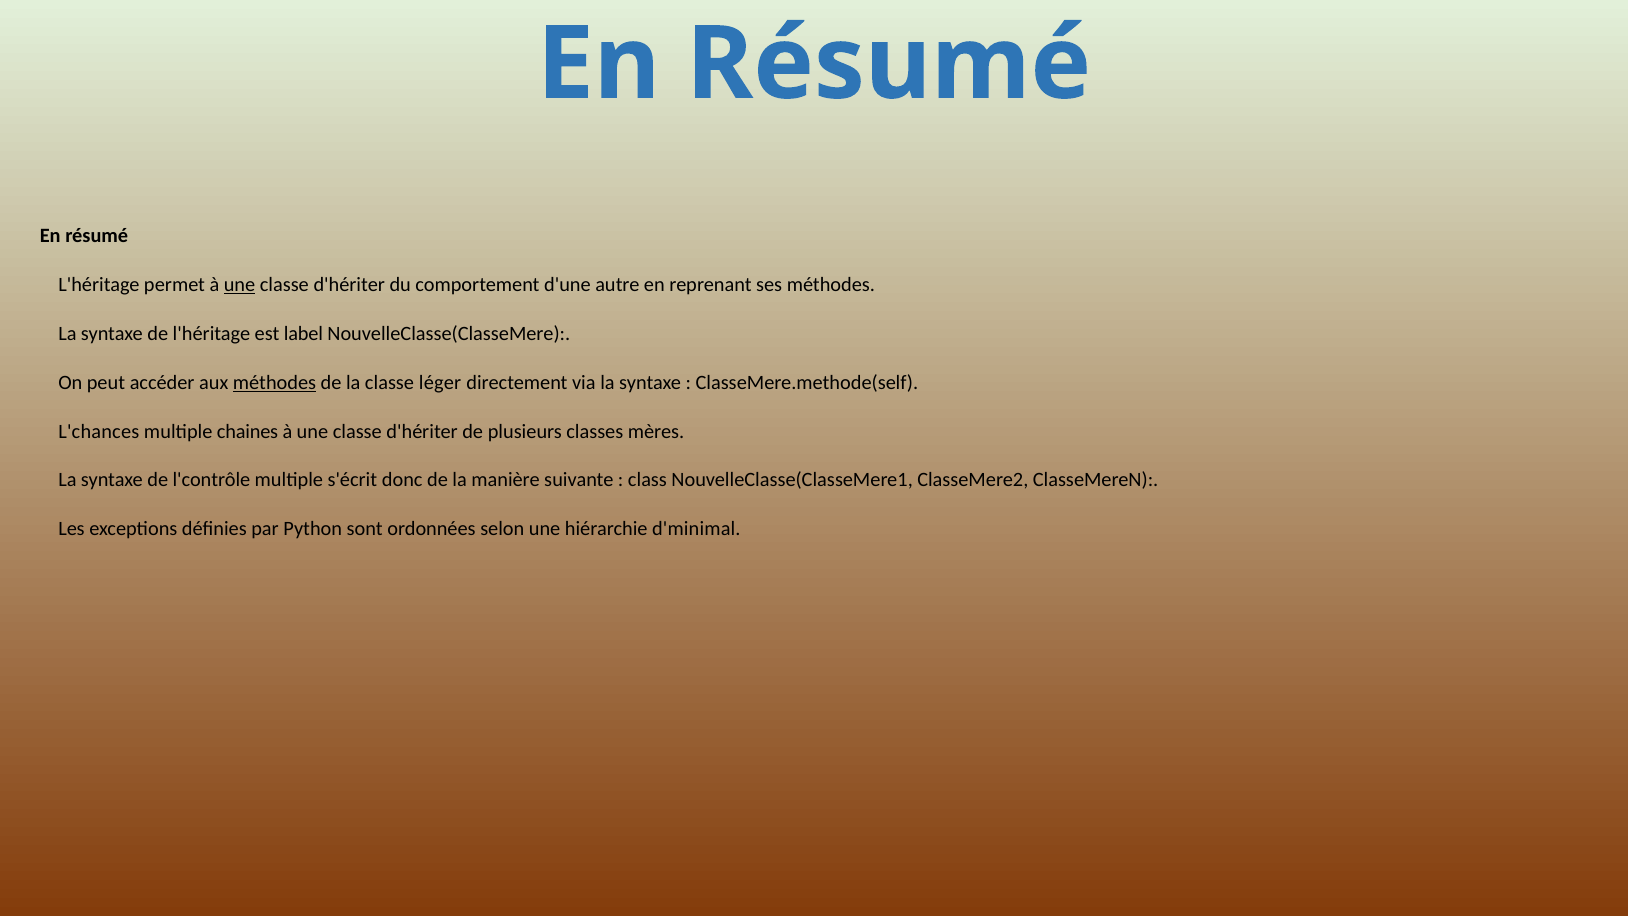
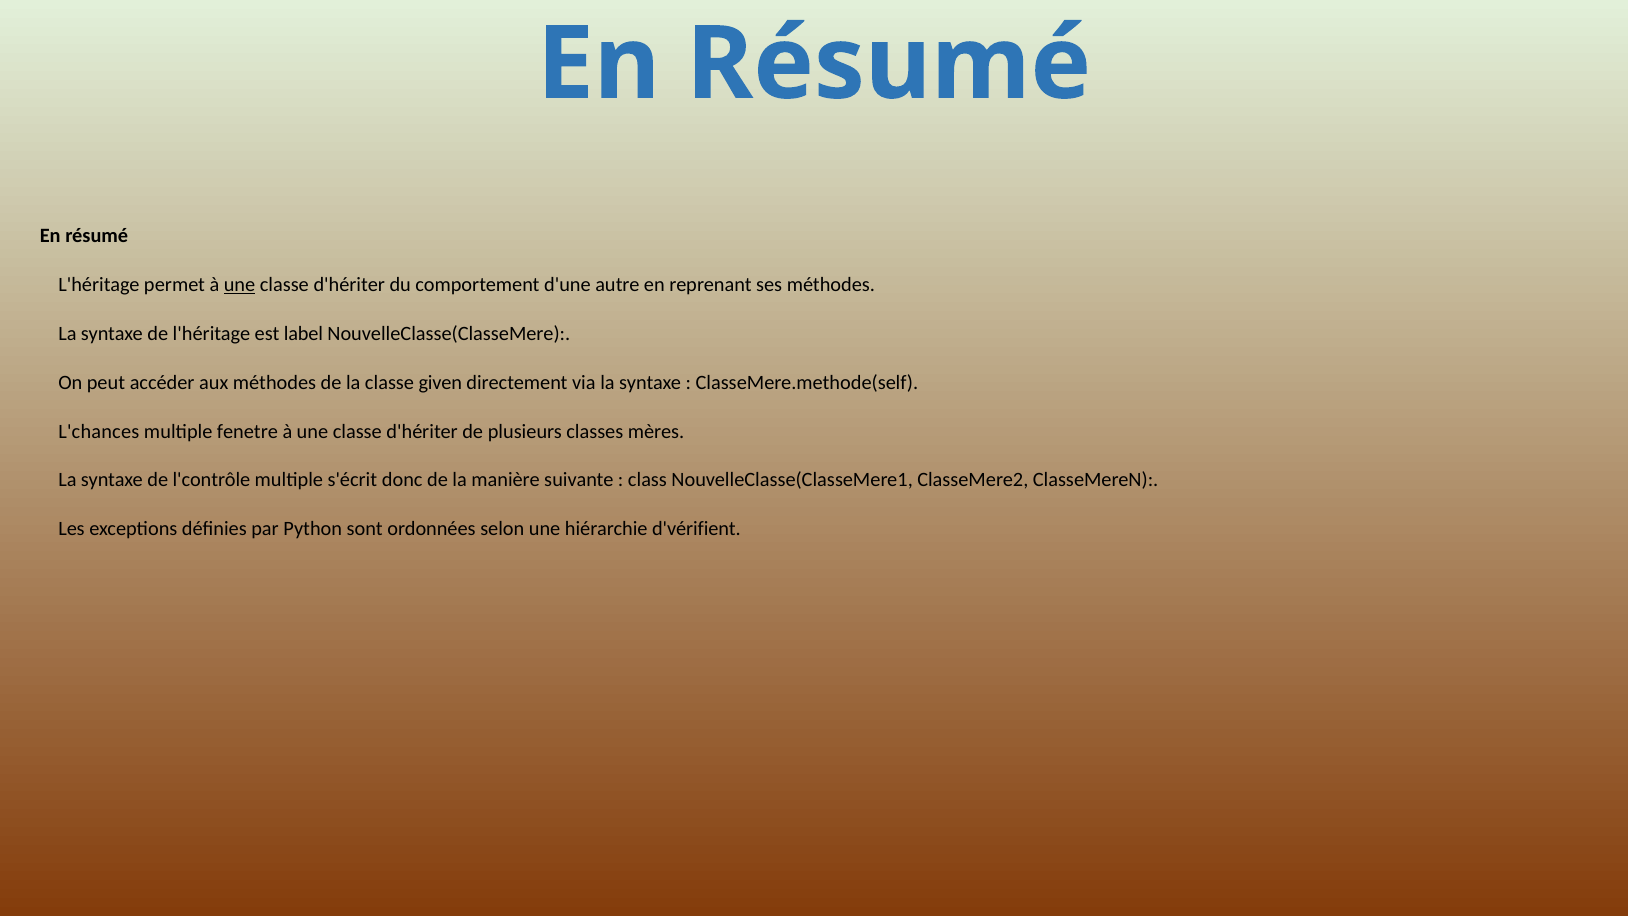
méthodes underline: present -> none (275, 382)
léger: léger -> given (440, 382)
chaines: chaines -> fenetre (247, 431)
d'minimal: d'minimal -> d'vérifient (696, 529)
